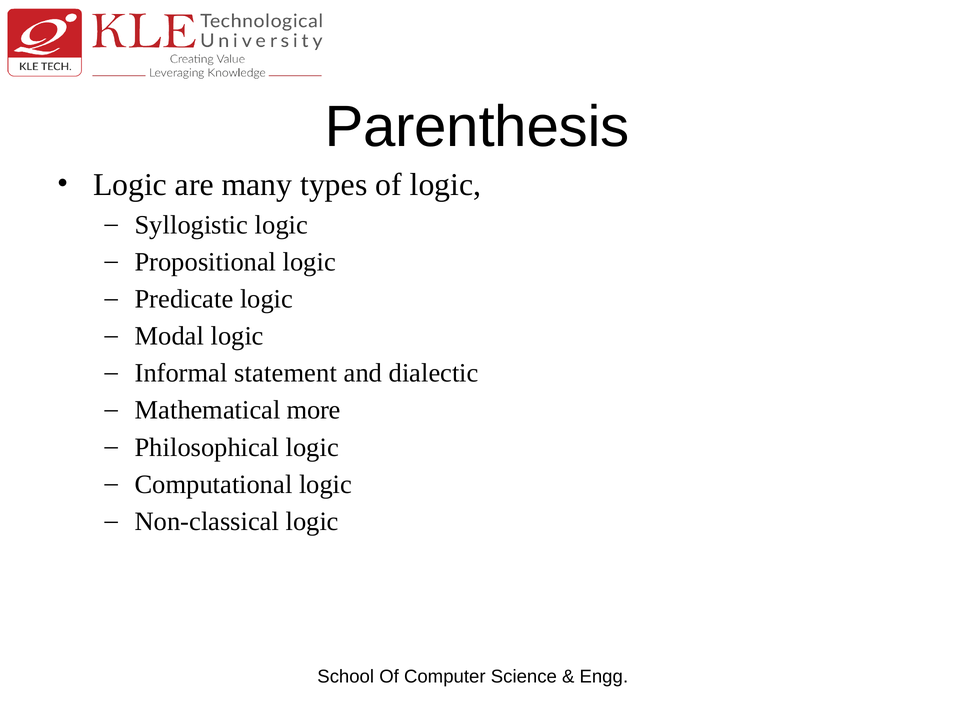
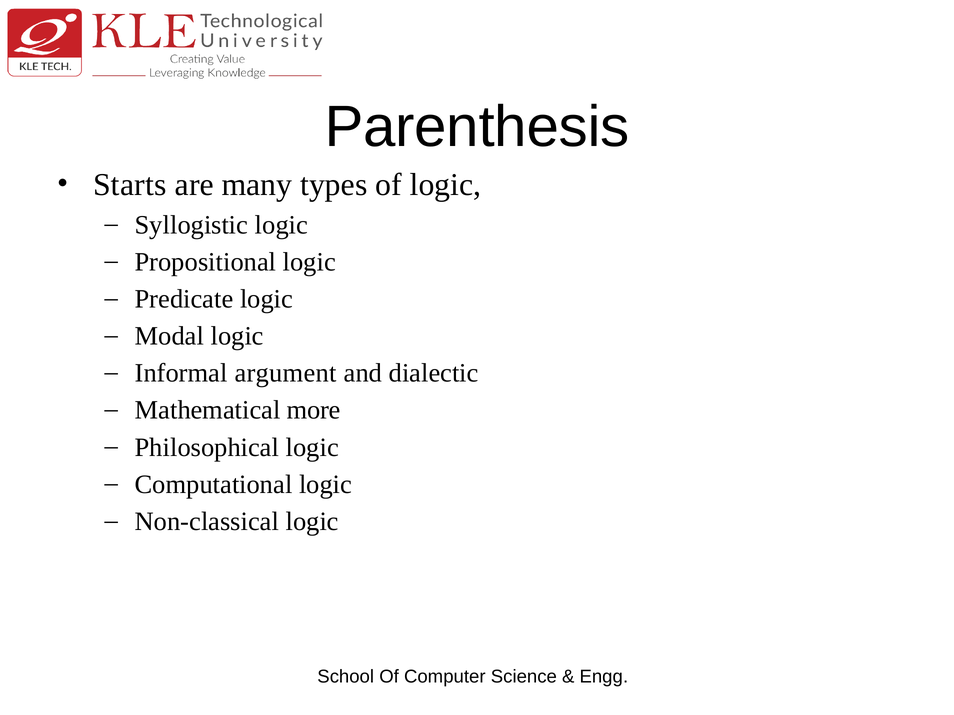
Logic: Logic -> Starts (130, 185)
statement: statement -> argument (286, 373)
